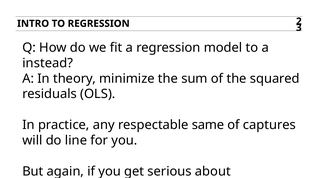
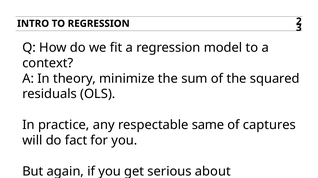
instead: instead -> context (48, 63)
line: line -> fact (76, 141)
